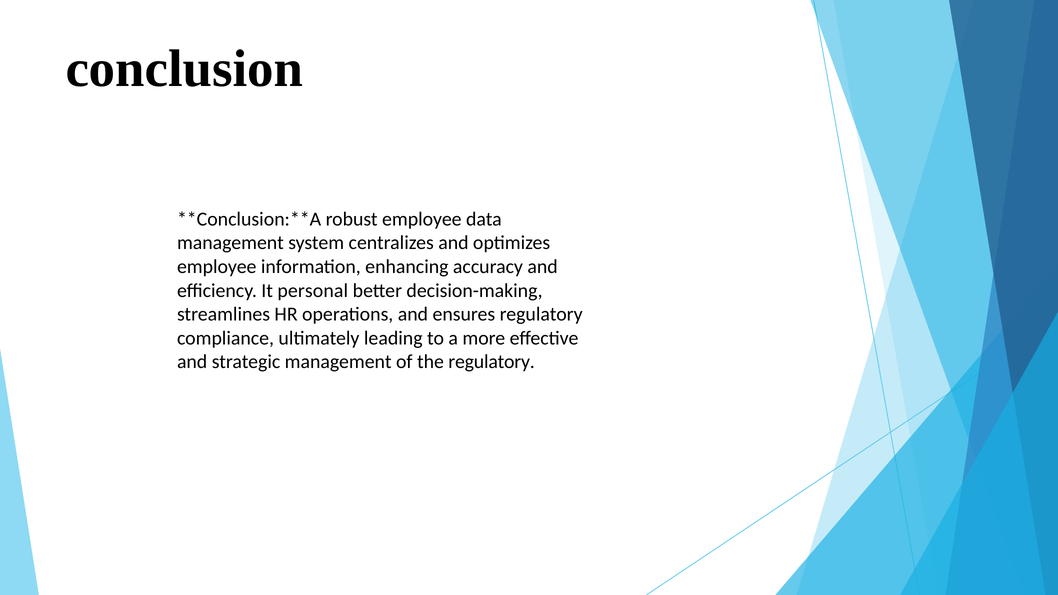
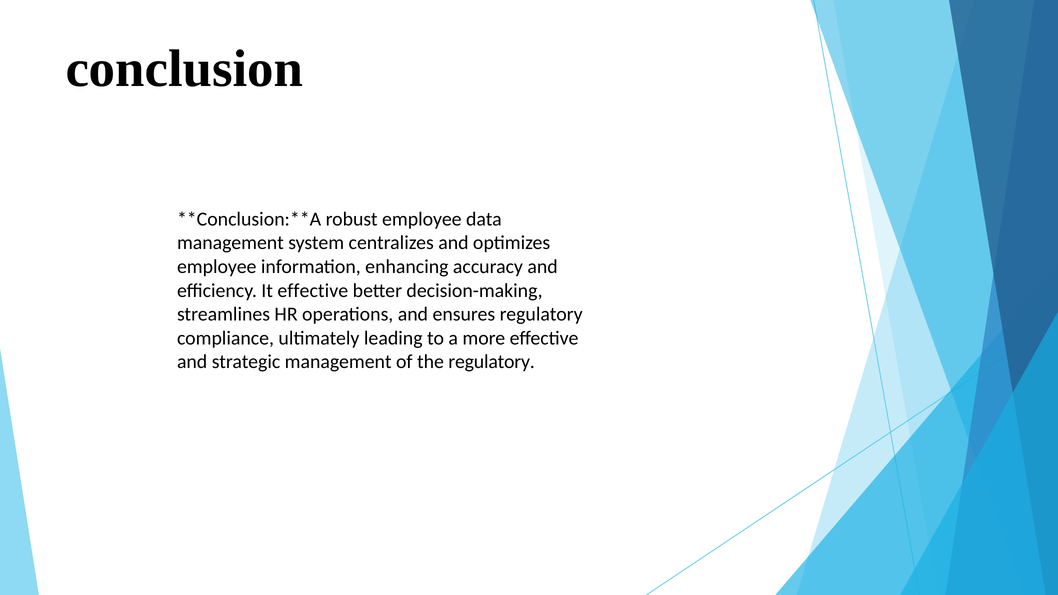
It personal: personal -> effective (313, 291)
